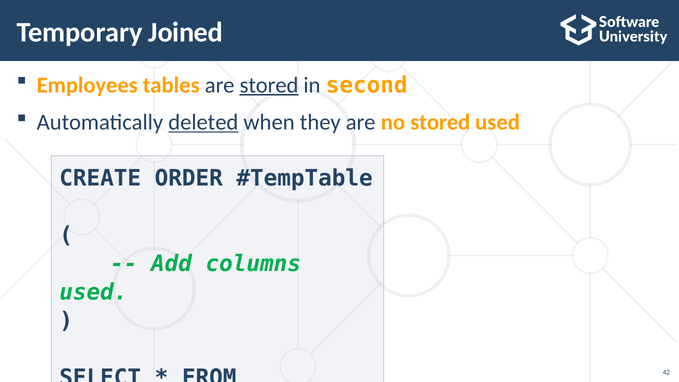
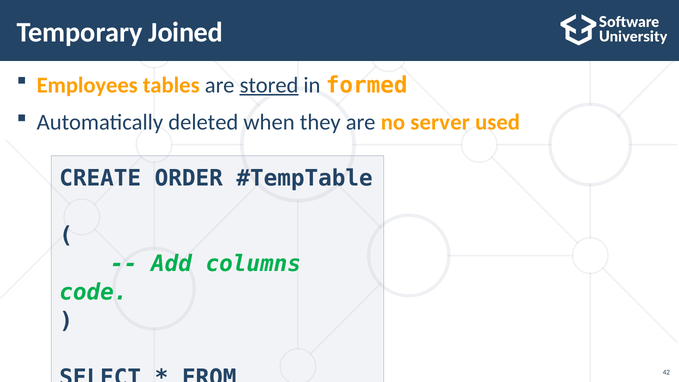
second: second -> formed (367, 85)
deleted underline: present -> none (203, 122)
no stored: stored -> server (440, 122)
used: used -> code (93, 292)
